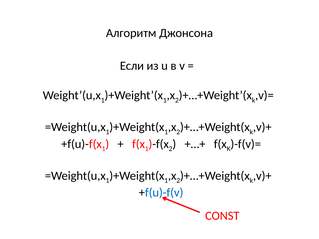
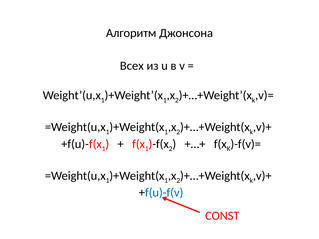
Если: Если -> Всех (132, 66)
